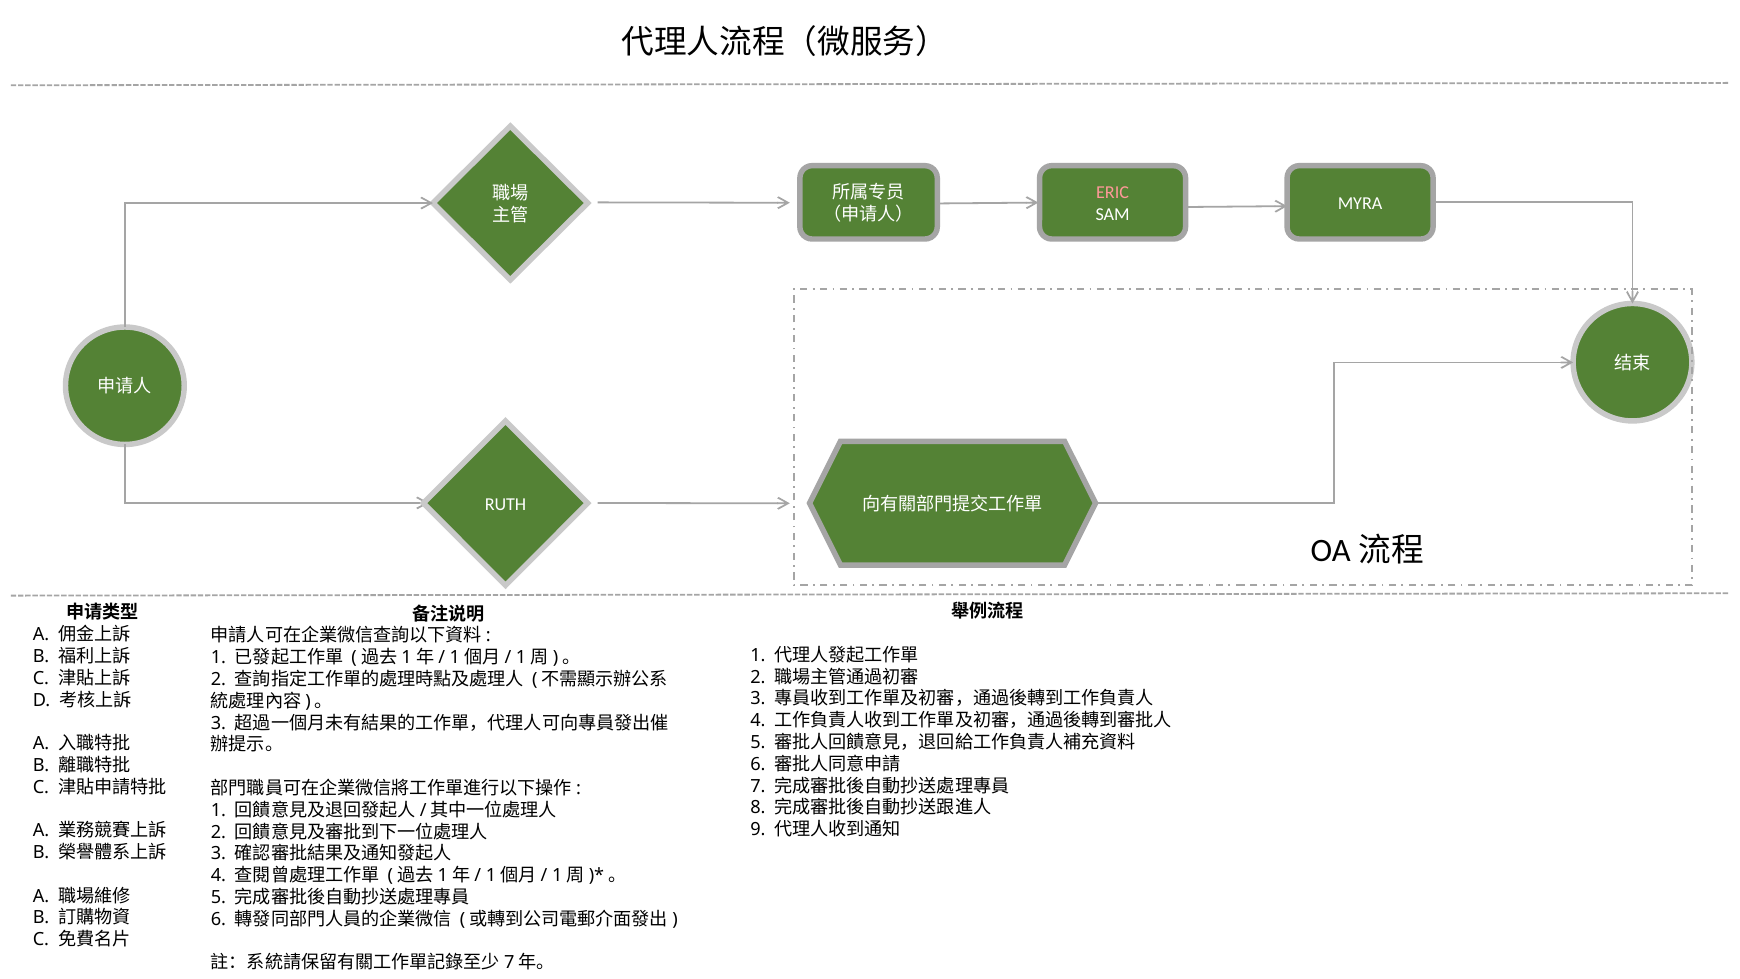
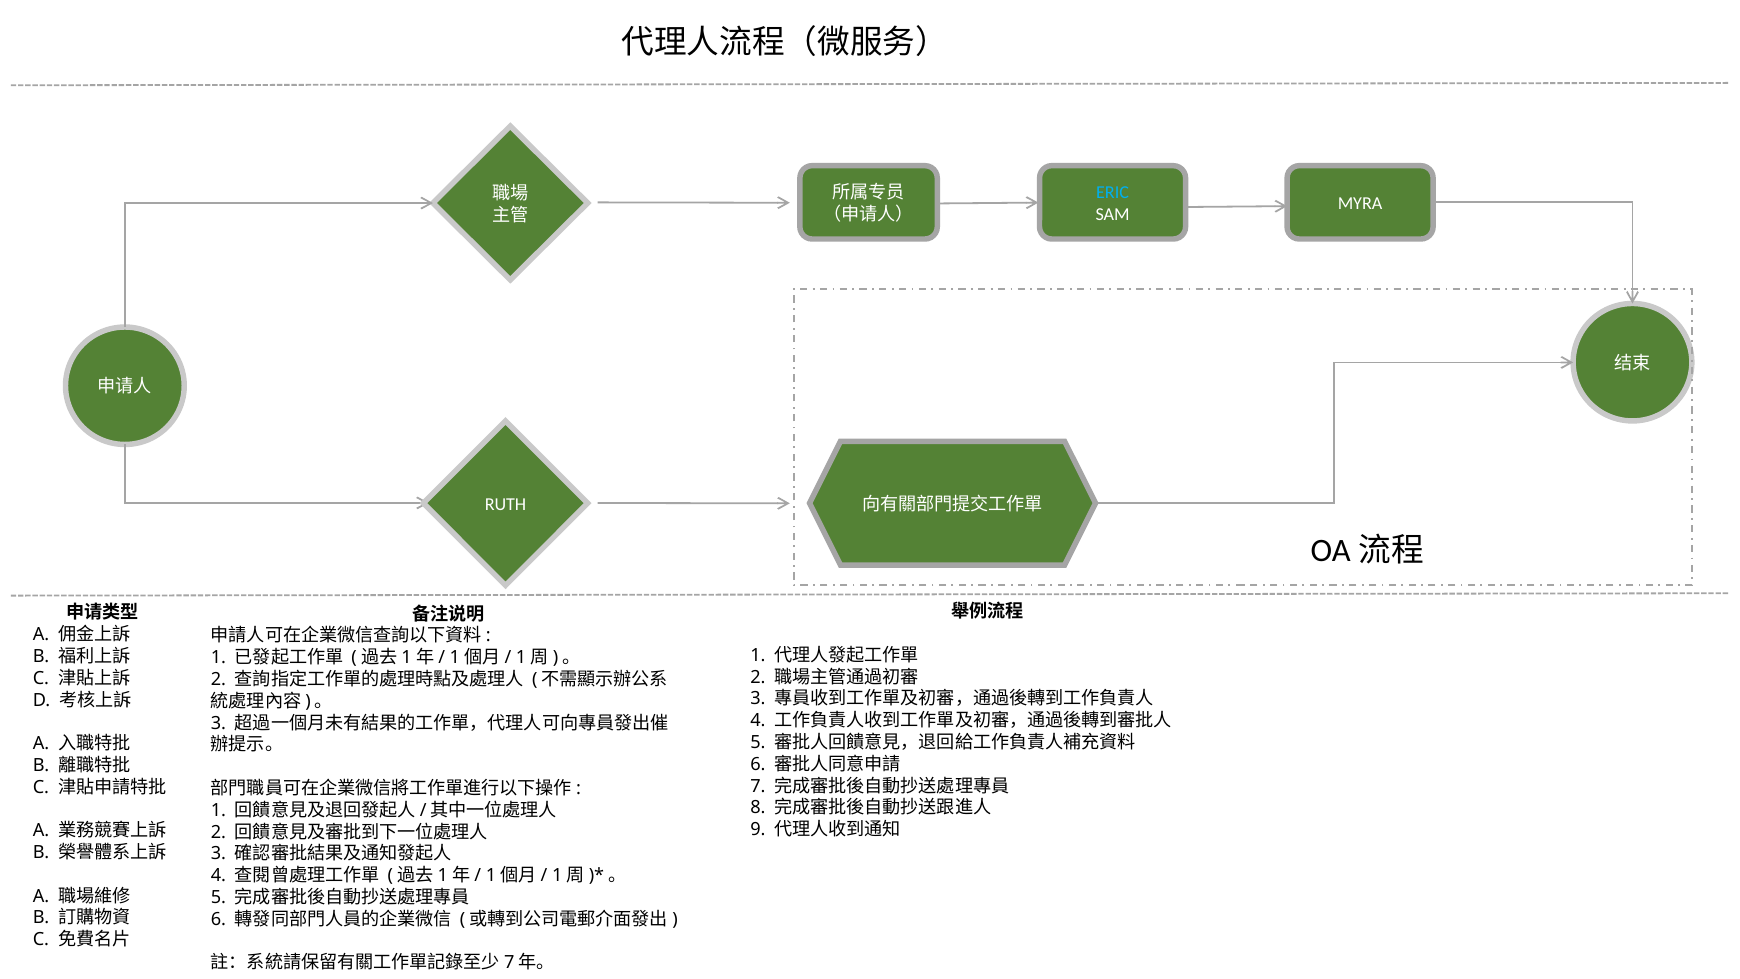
ERIC colour: pink -> light blue (1113, 193)
